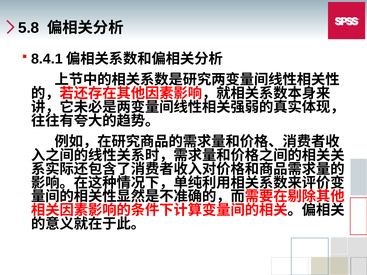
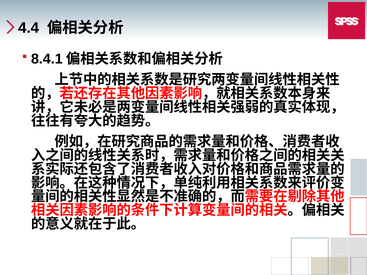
5.8: 5.8 -> 4.4 (29, 28)
